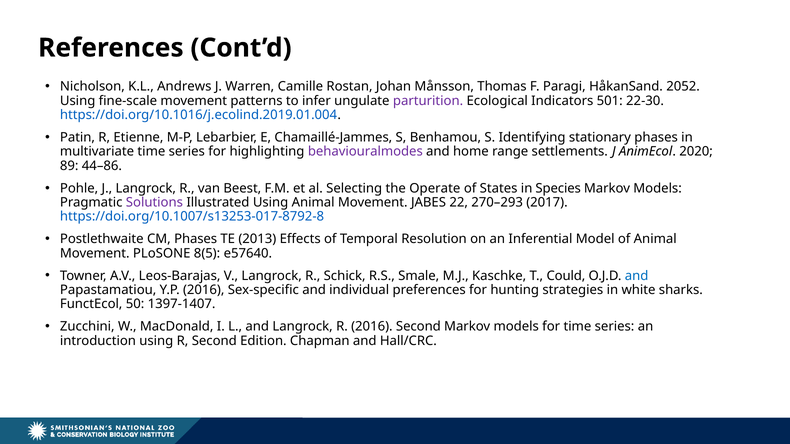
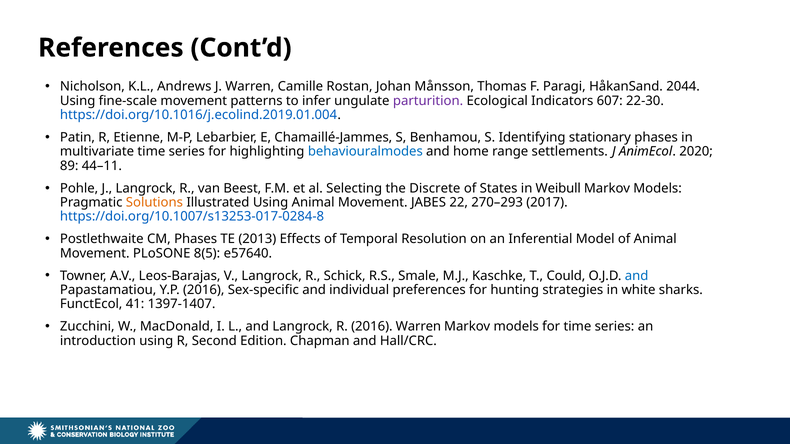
2052: 2052 -> 2044 (683, 87)
501: 501 -> 607 (610, 101)
behaviouralmodes colour: purple -> blue (365, 152)
44–86: 44–86 -> 44–11 (102, 166)
Operate: Operate -> Discrete (435, 188)
Species: Species -> Weibull (558, 188)
Solutions colour: purple -> orange (154, 203)
https://doi.org/10.1007/s13253-017-8792-8: https://doi.org/10.1007/s13253-017-8792-8 -> https://doi.org/10.1007/s13253-017-0284-8 (192, 217)
50: 50 -> 41 (135, 304)
2016 Second: Second -> Warren (418, 327)
